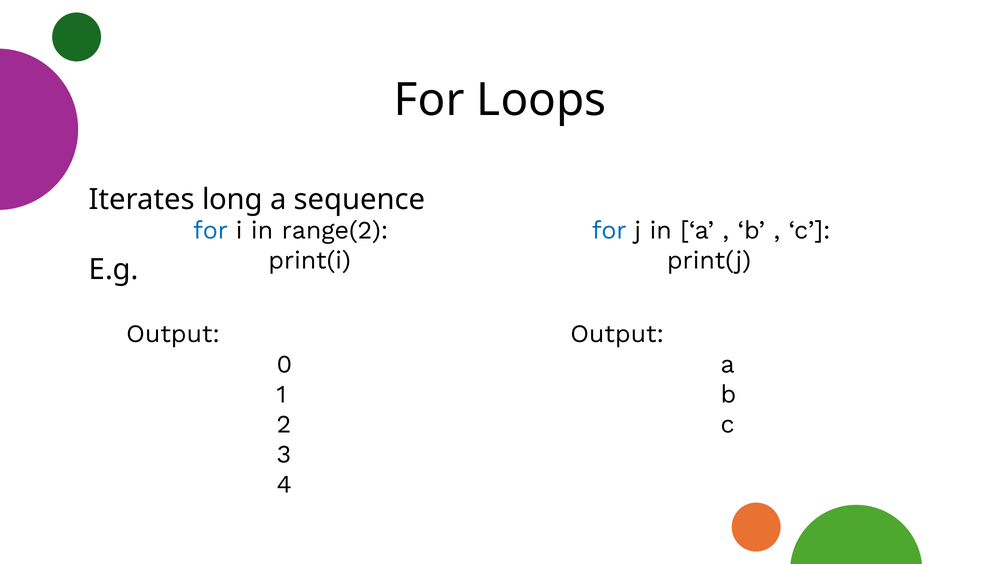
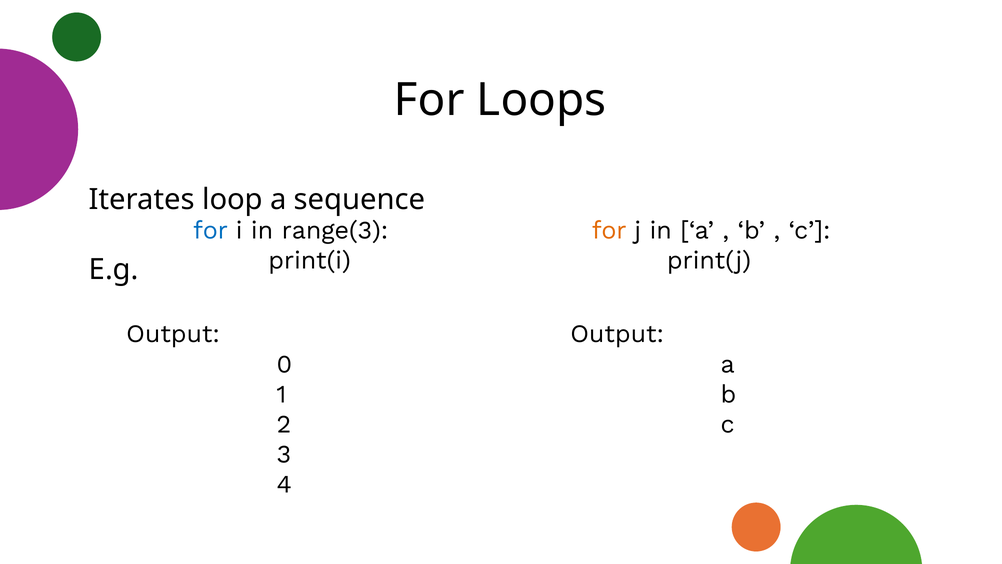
long: long -> loop (232, 199)
range(2: range(2 -> range(3 (335, 230)
for colour: blue -> orange (609, 230)
